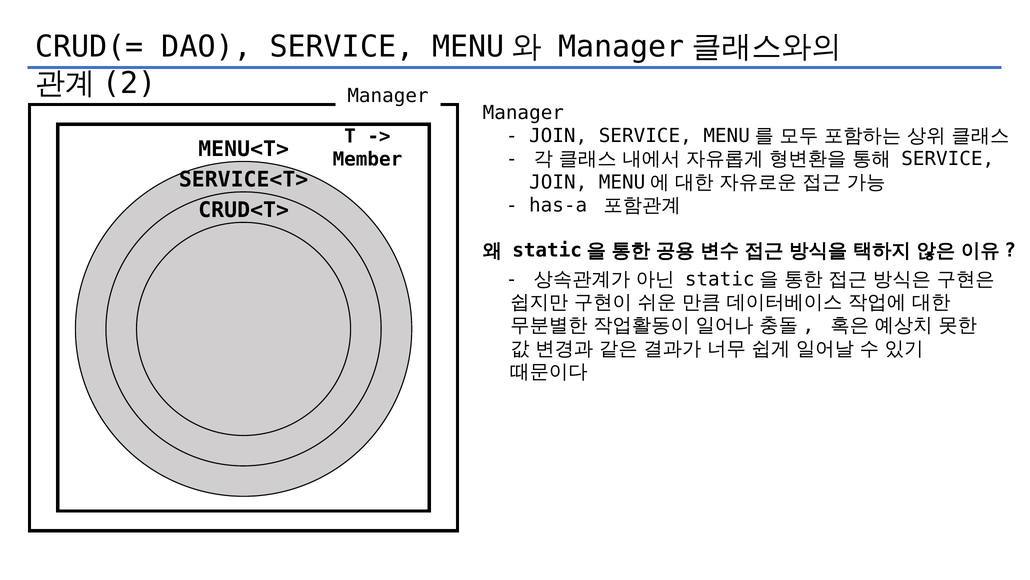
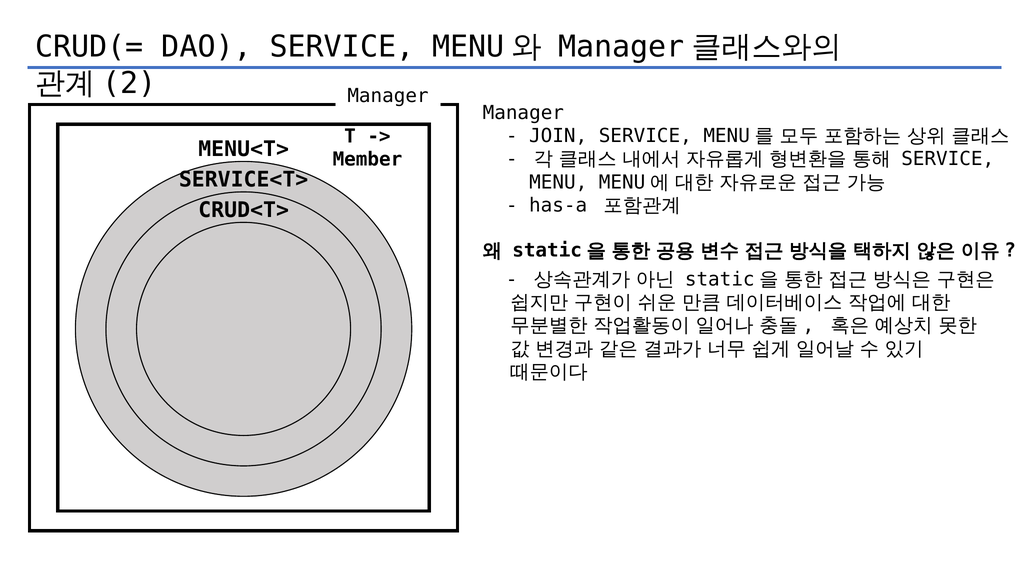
JOIN: JOIN -> MENU (558, 182)
